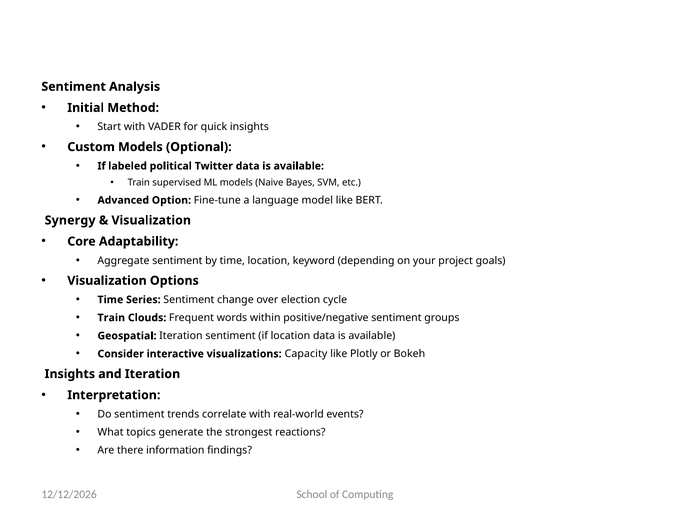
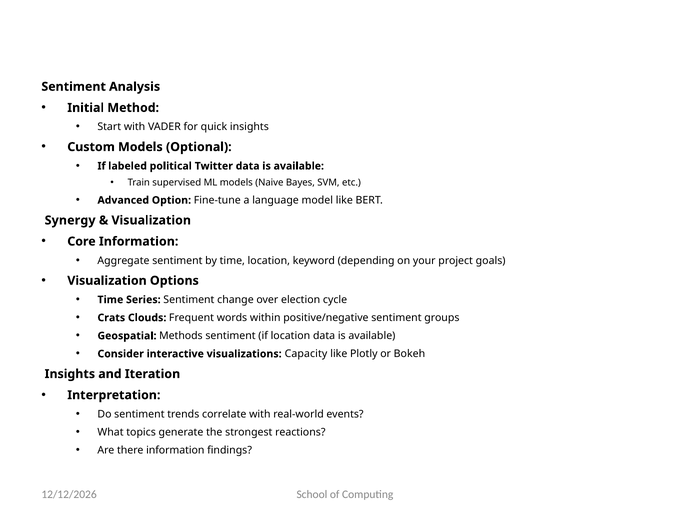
Core Adaptability: Adaptability -> Information (139, 241)
Train: Train -> Crats (111, 317)
Geospatial Iteration: Iteration -> Methods (181, 335)
